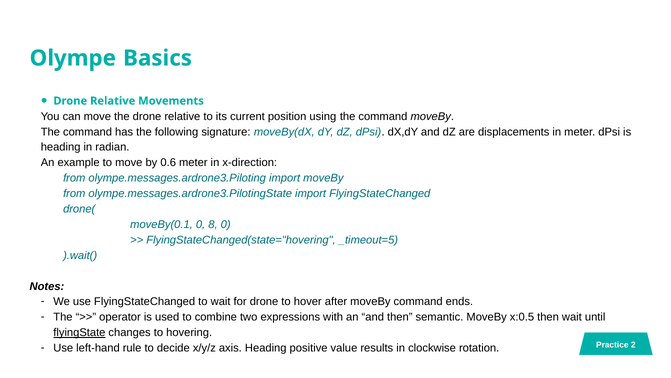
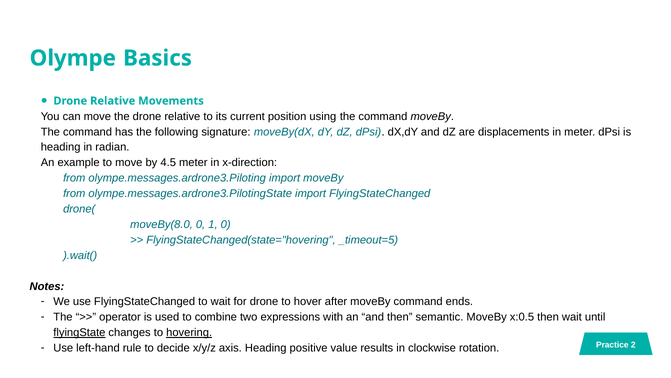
0.6: 0.6 -> 4.5 (168, 162)
moveBy(0.1: moveBy(0.1 -> moveBy(8.0 (162, 224)
8: 8 -> 1 (213, 224)
hovering underline: none -> present (189, 332)
